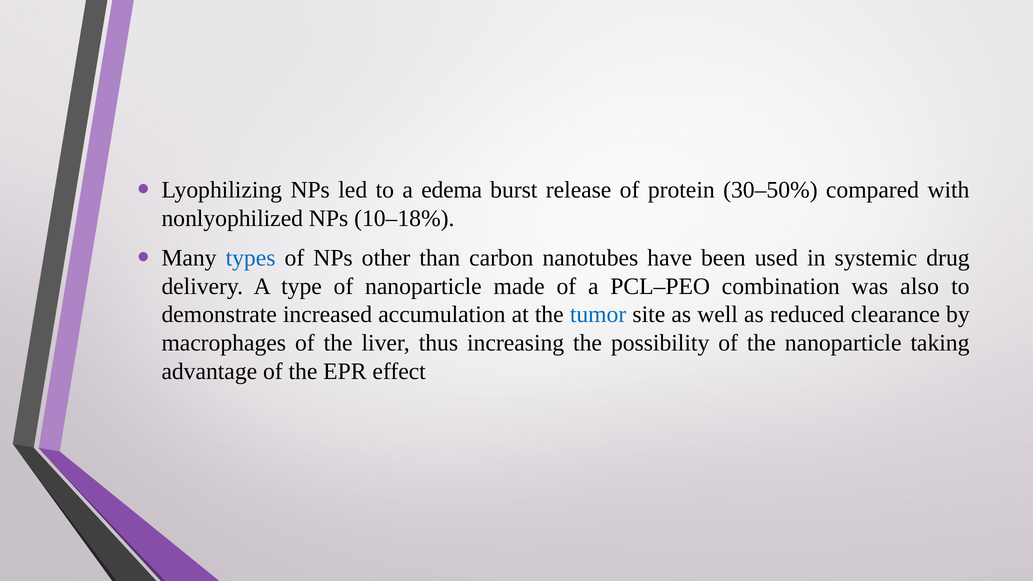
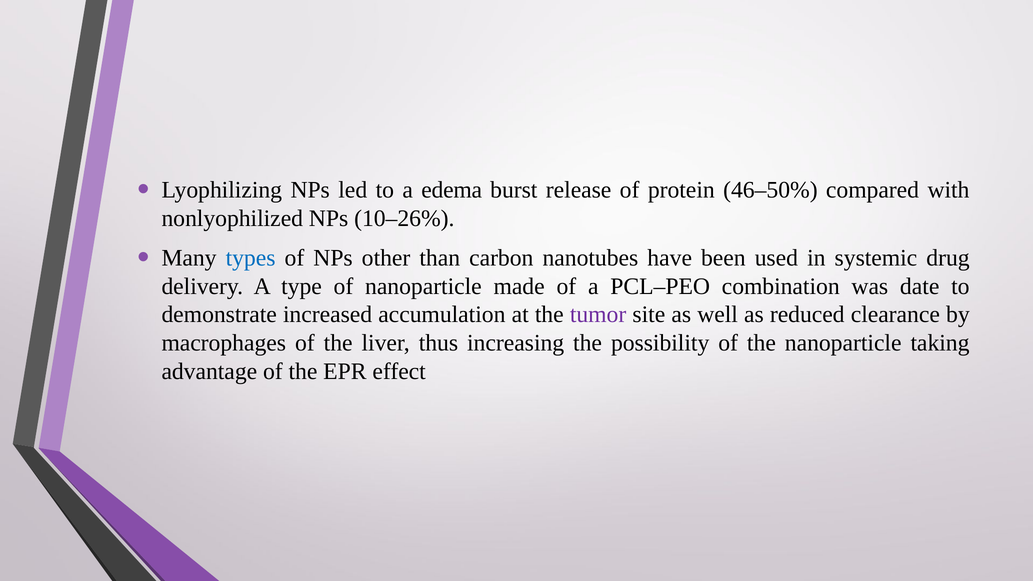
30–50%: 30–50% -> 46–50% (770, 190)
10–18%: 10–18% -> 10–26% (404, 218)
also: also -> date (920, 286)
tumor colour: blue -> purple (598, 315)
